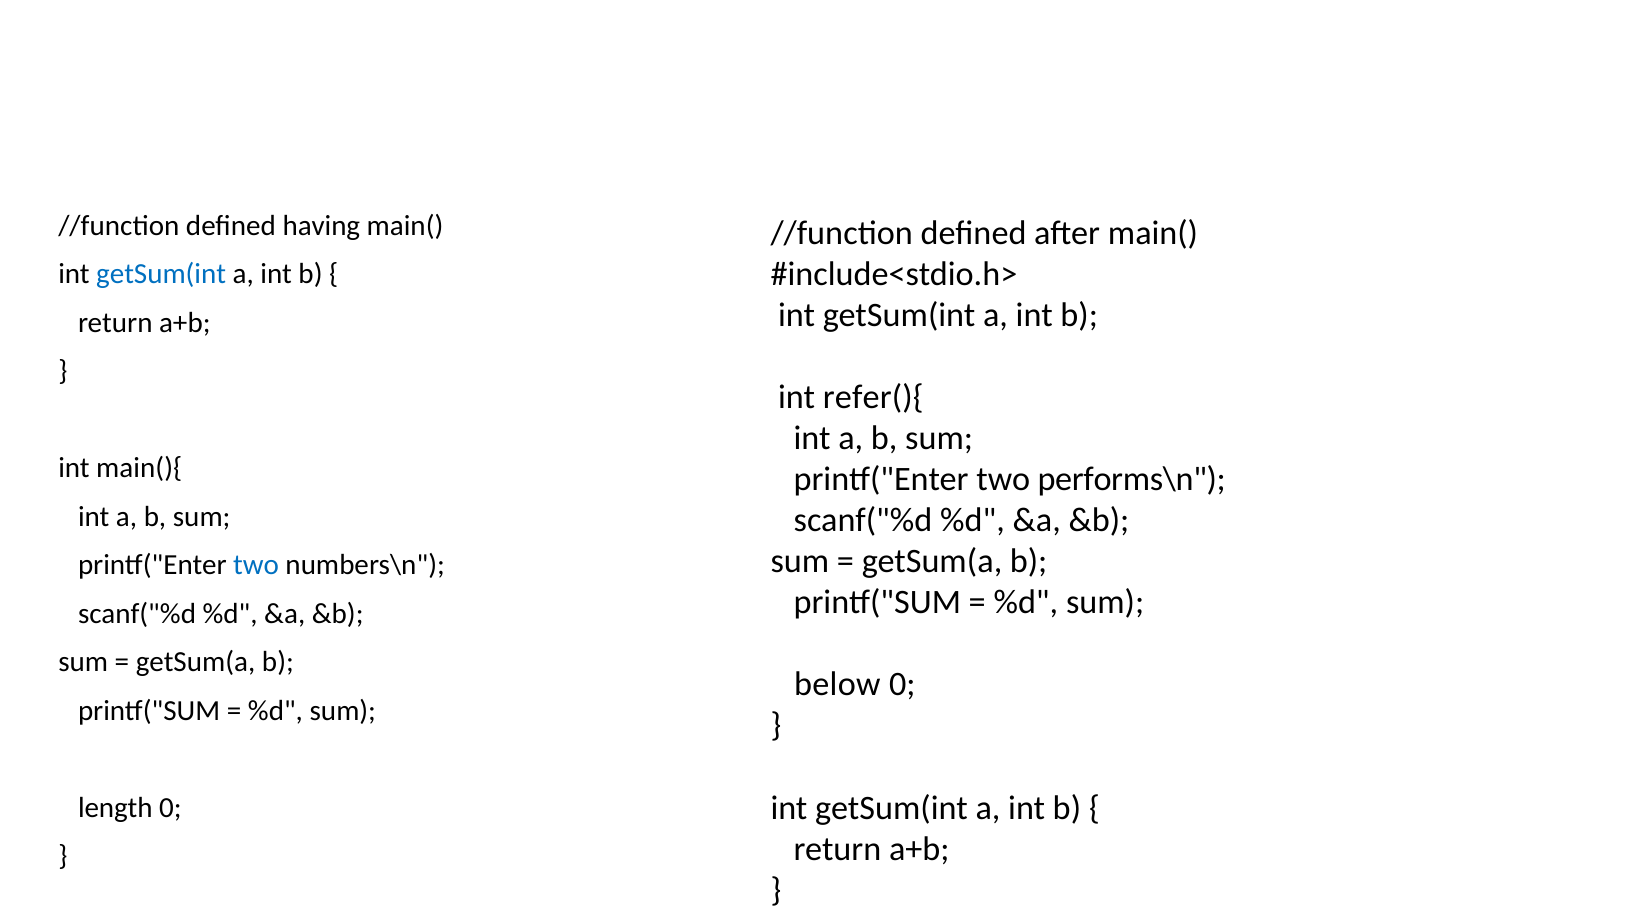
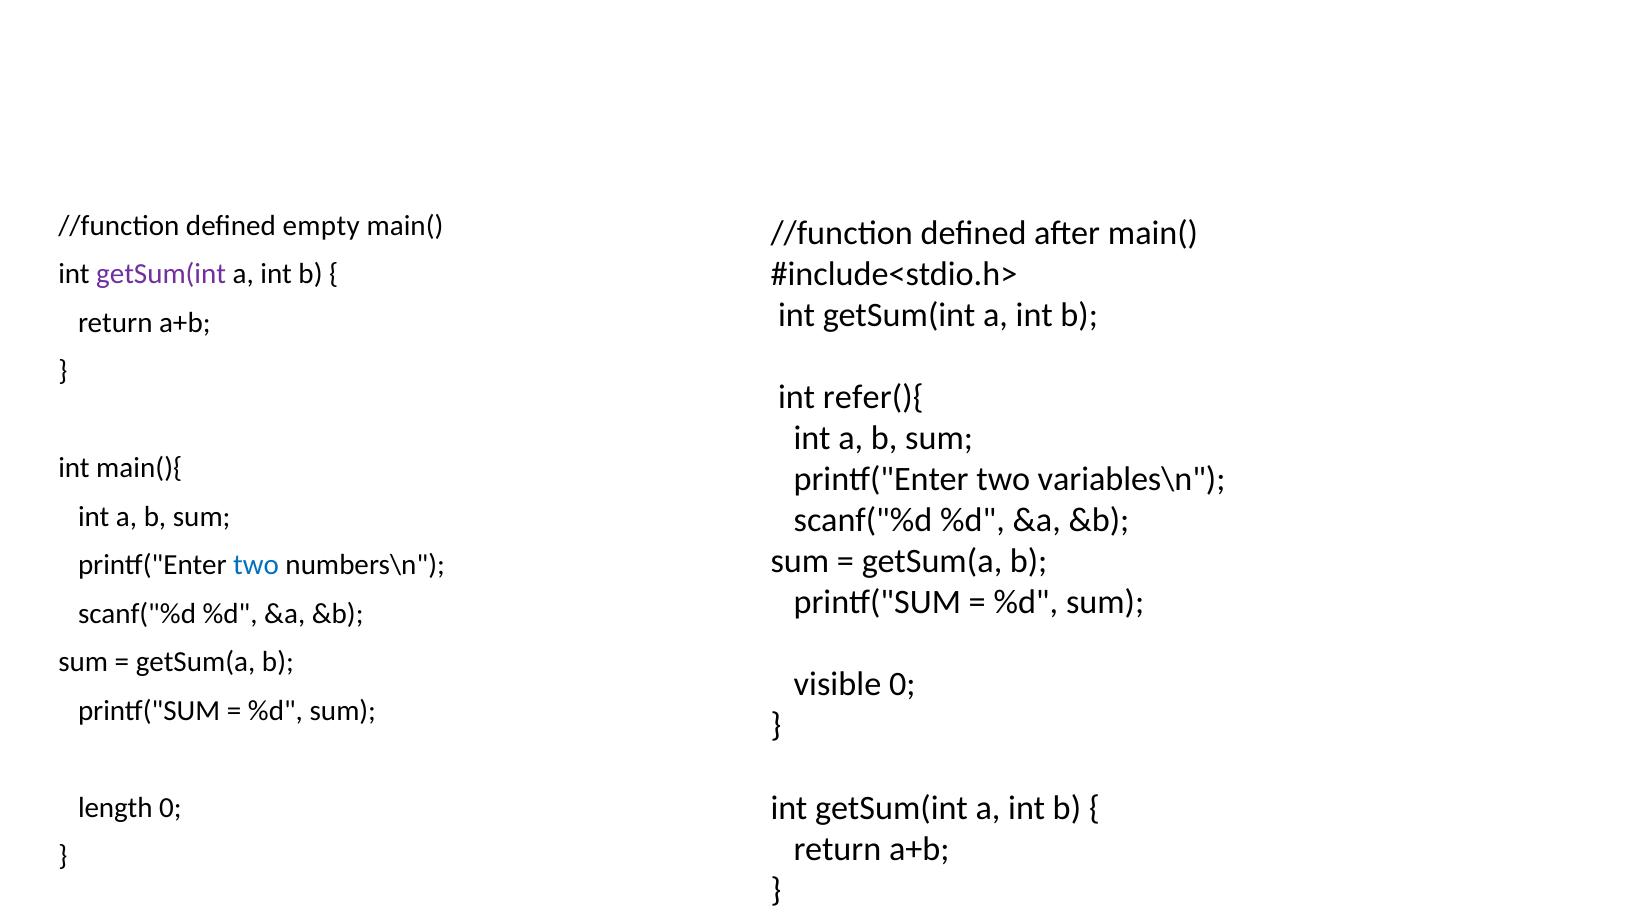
having: having -> empty (321, 226)
getSum(int colour: blue -> purple (161, 274)
performs\n: performs\n -> variables\n (1132, 479)
below: below -> visible (837, 685)
